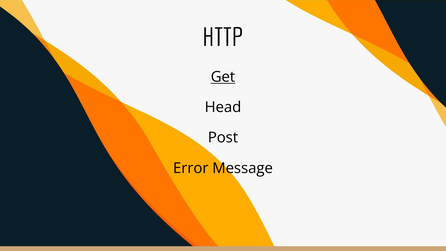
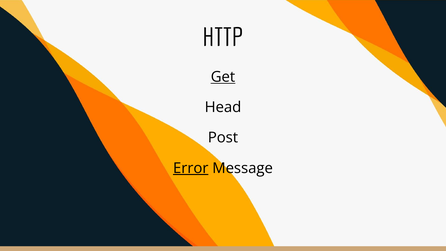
Error underline: none -> present (191, 168)
